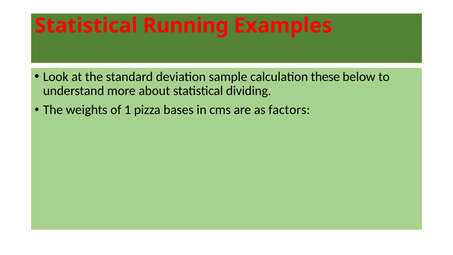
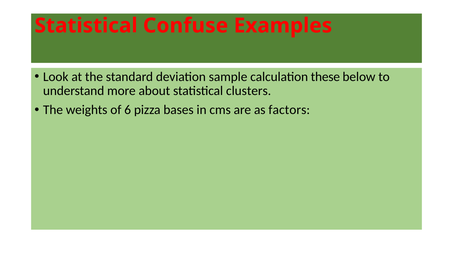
Running: Running -> Confuse (186, 26)
dividing: dividing -> clusters (249, 91)
1: 1 -> 6 (128, 110)
